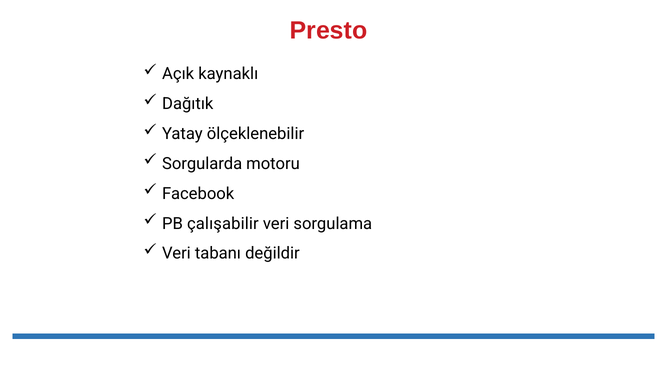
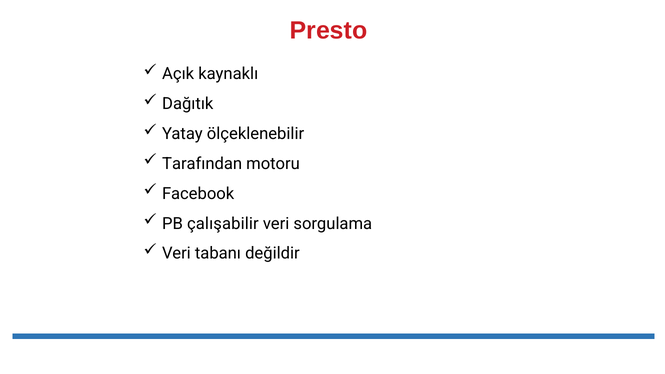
Sorgularda: Sorgularda -> Tarafından (202, 164)
